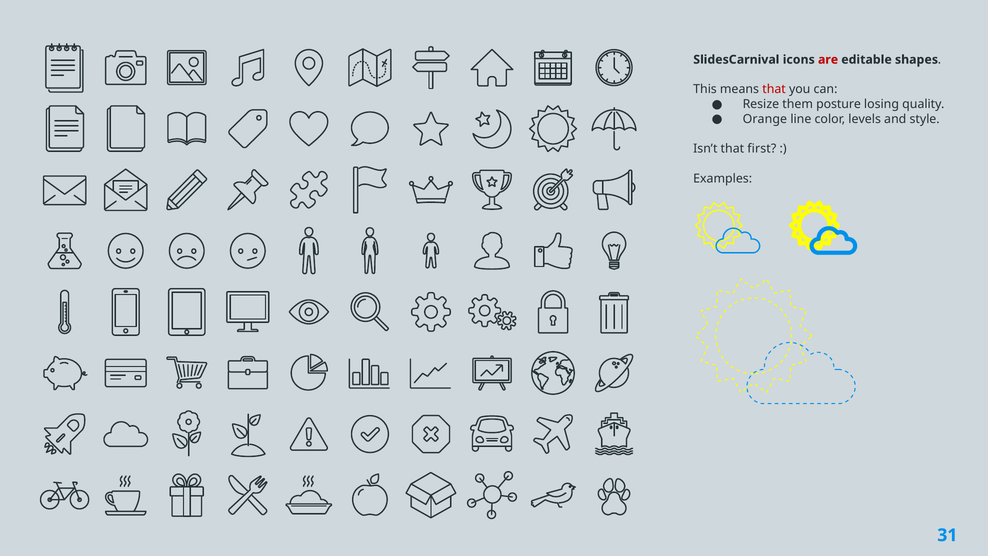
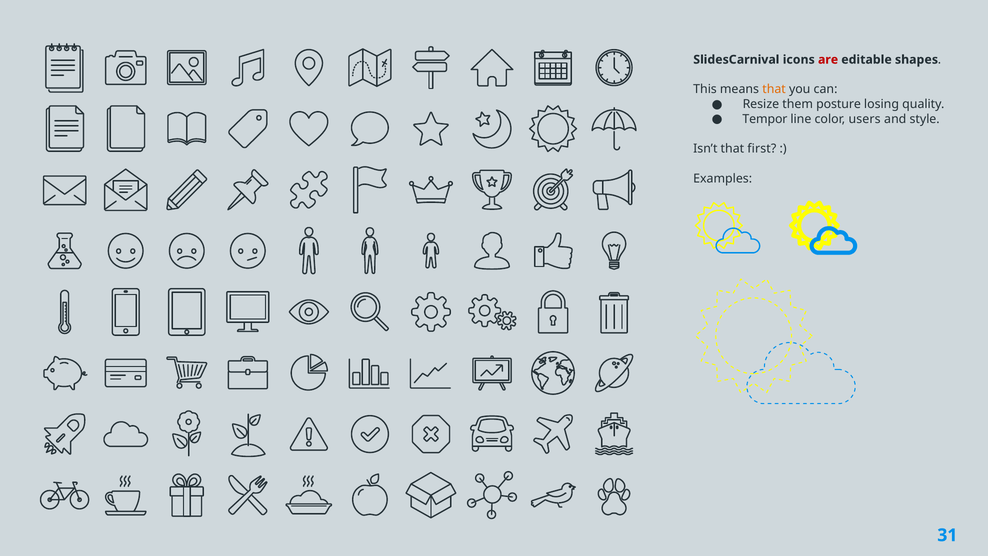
that colour: red -> orange (774, 89)
Orange: Orange -> Tempor (765, 119)
levels: levels -> users (865, 119)
